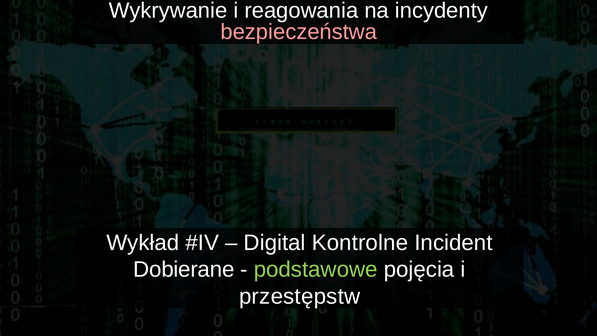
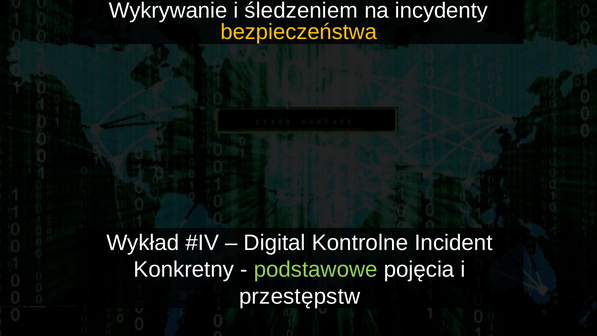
reagowania: reagowania -> śledzeniem (301, 10)
bezpieczeństwa colour: pink -> yellow (299, 32)
Dobierane: Dobierane -> Konkretny (184, 269)
